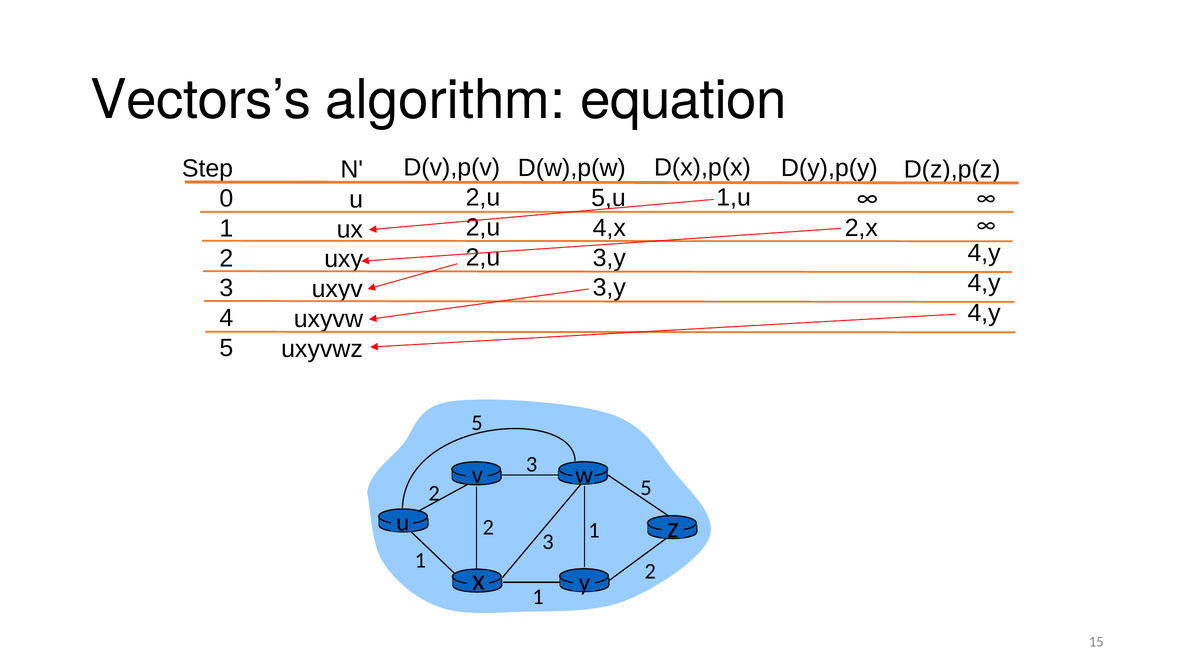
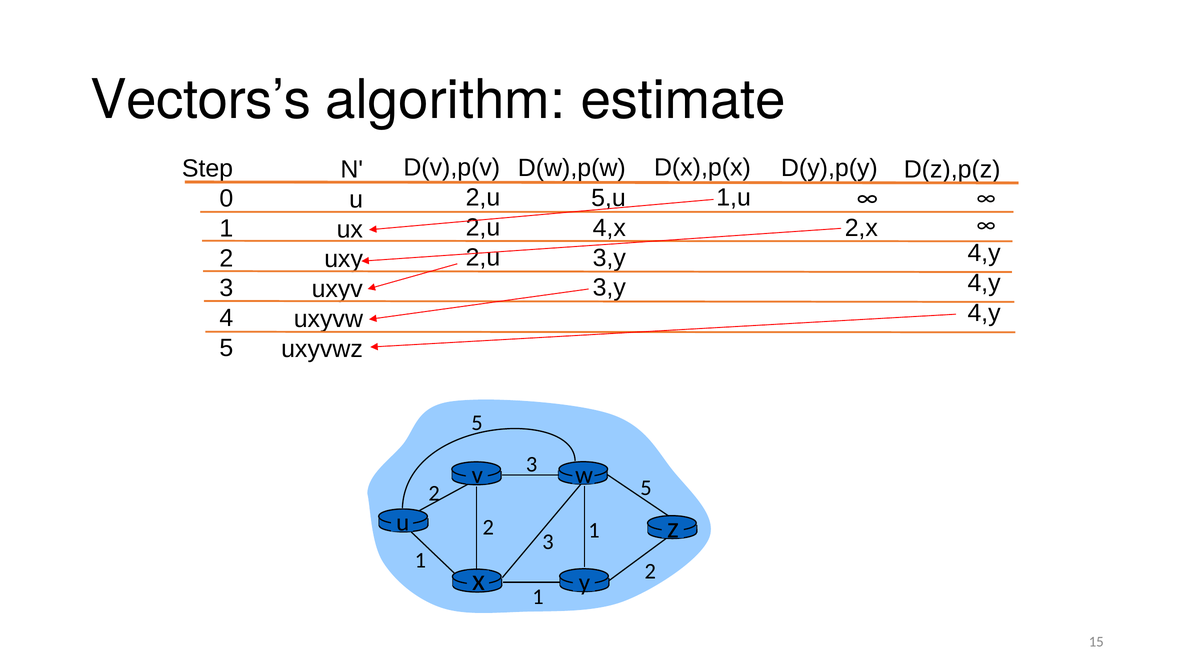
equation: equation -> estimate (683, 100)
